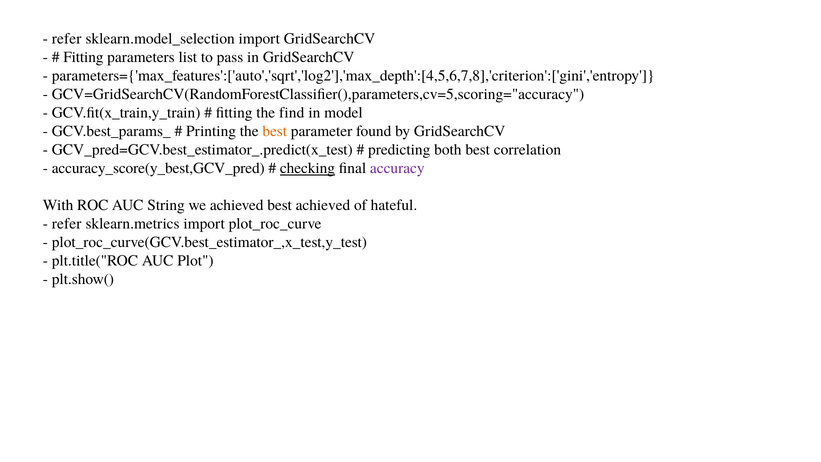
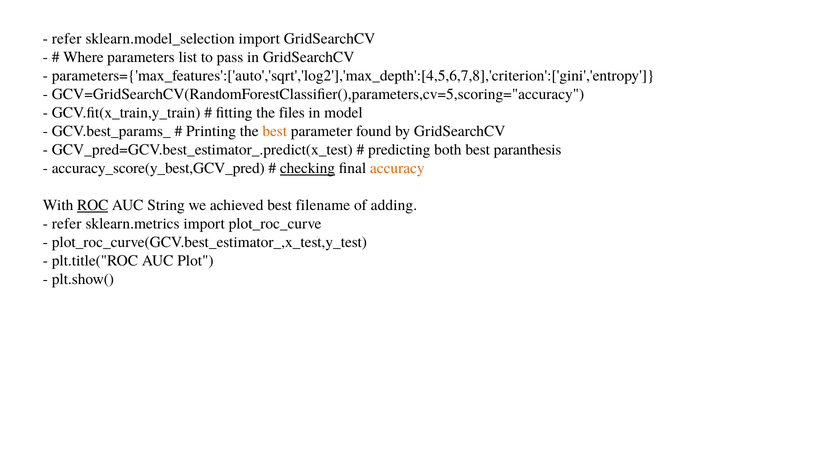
Fitting: Fitting -> Where (83, 57)
find: find -> files (292, 113)
correlation: correlation -> paranthesis (528, 150)
accuracy colour: purple -> orange (397, 168)
ROC underline: none -> present (93, 205)
best achieved: achieved -> filename (323, 205)
hateful: hateful -> adding (394, 205)
